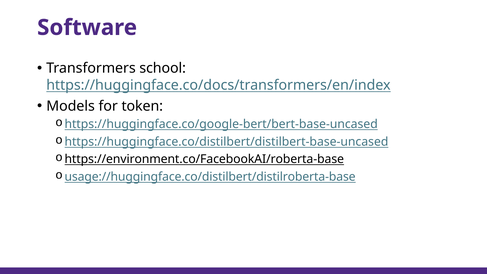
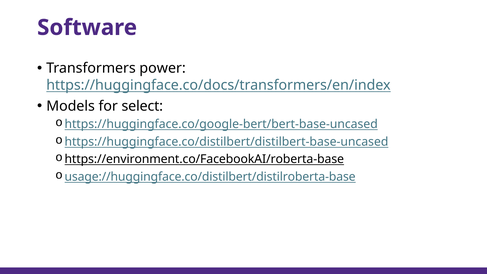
school: school -> power (163, 68)
token: token -> select (142, 106)
